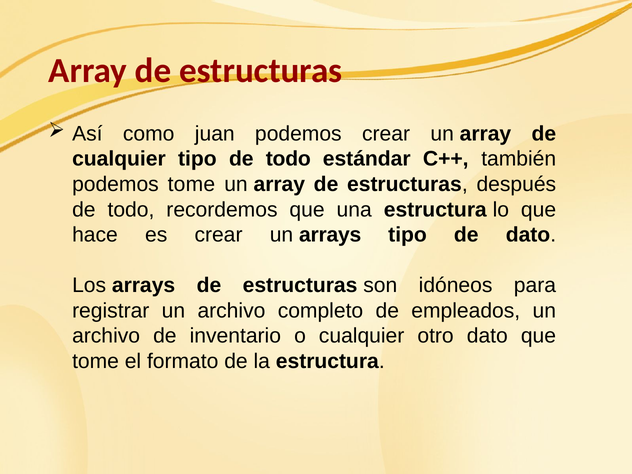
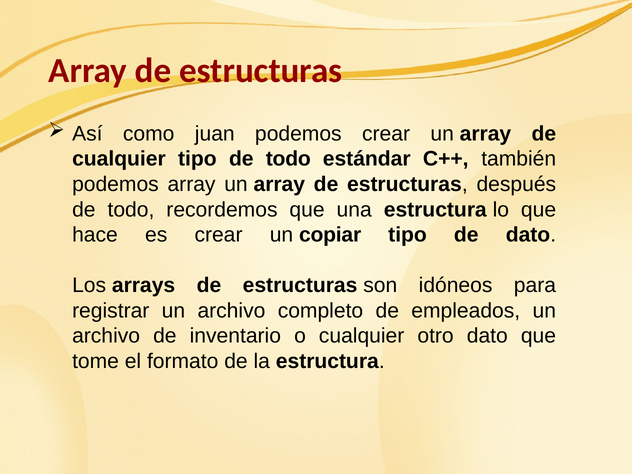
podemos tome: tome -> array (192, 184)
un arrays: arrays -> copiar (330, 235)
